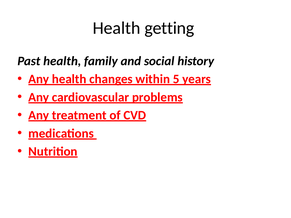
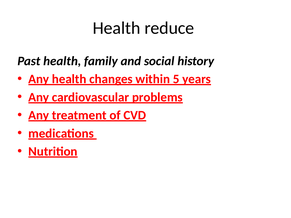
getting: getting -> reduce (169, 28)
